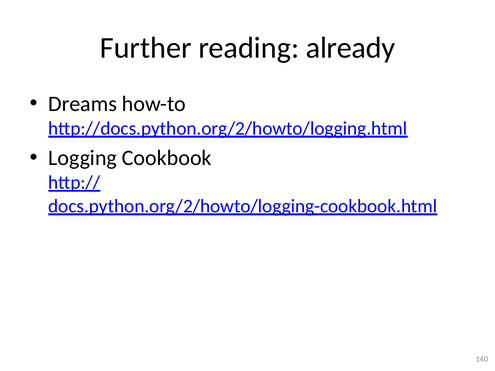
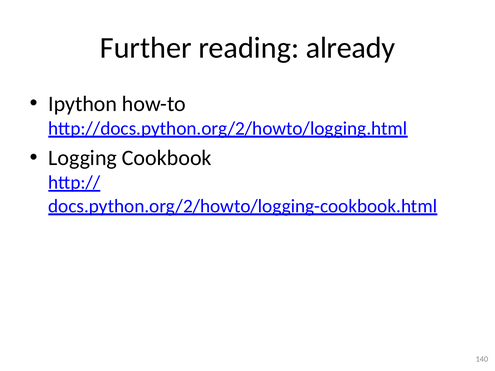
Dreams: Dreams -> Ipython (83, 104)
